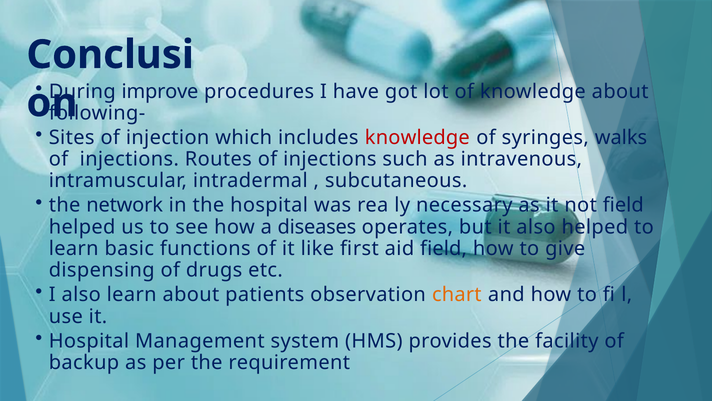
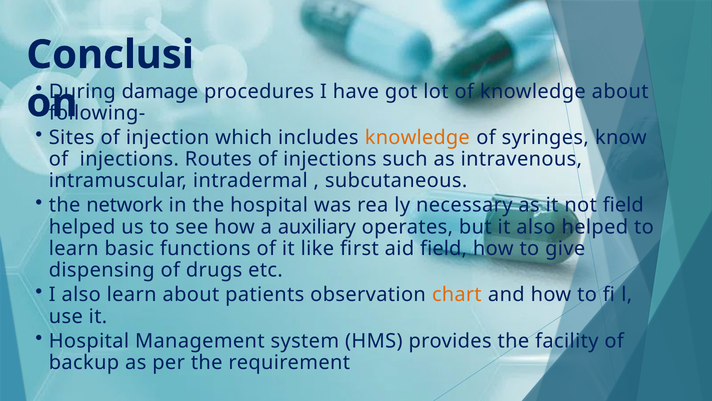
improve: improve -> damage (160, 91)
knowledge colour: red -> orange (417, 137)
walks: walks -> know (621, 137)
diseases: diseases -> auxiliary (317, 227)
